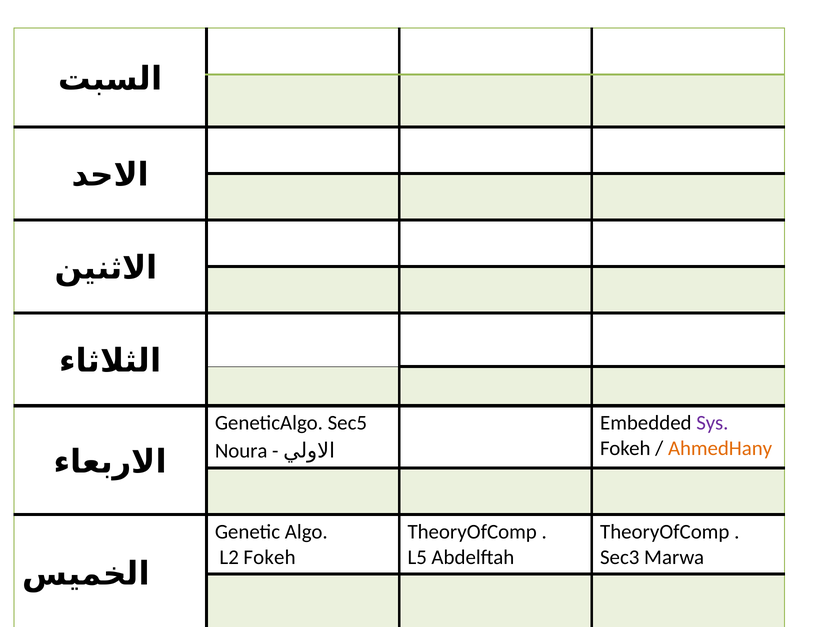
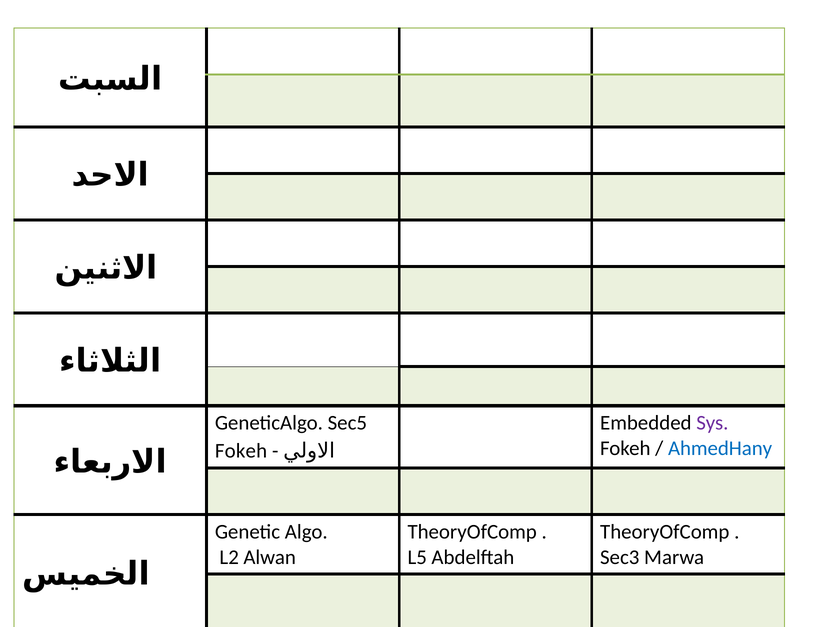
AhmedHany colour: orange -> blue (720, 448)
Noura: Noura -> Fokeh (241, 451)
L2 Fokeh: Fokeh -> Alwan (270, 557)
